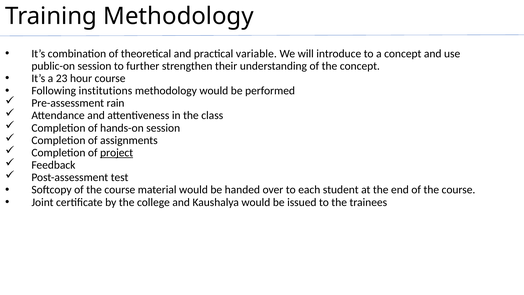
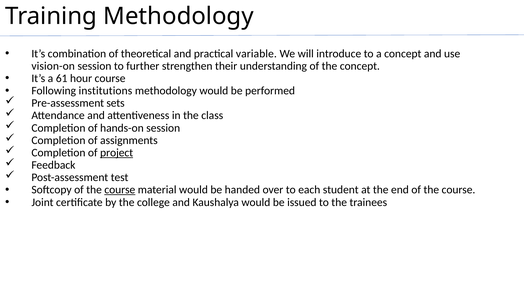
public-on: public-on -> vision-on (53, 66)
23: 23 -> 61 (62, 78)
rain: rain -> sets (116, 103)
course underline: none -> present (120, 190)
